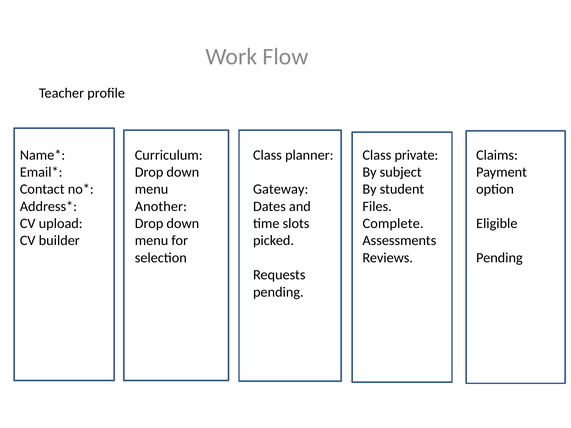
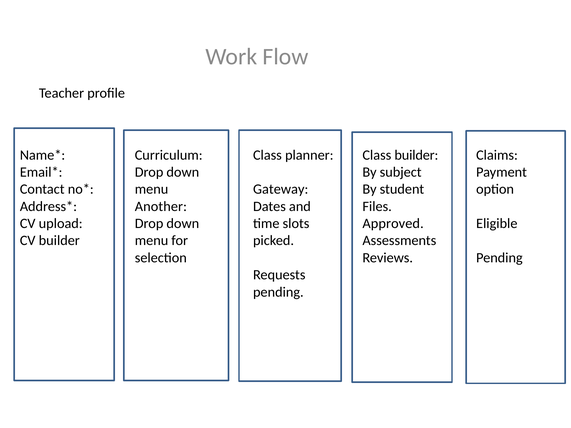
Class private: private -> builder (416, 155)
Complete: Complete -> Approved (393, 224)
